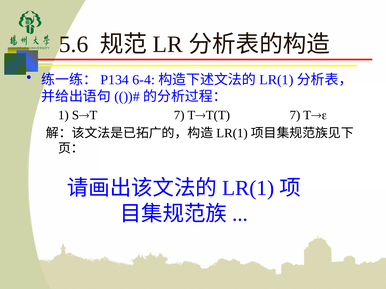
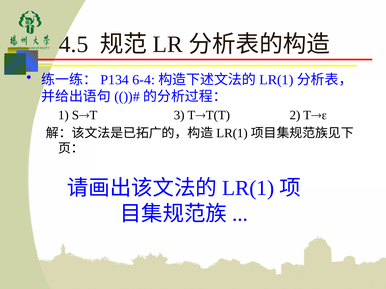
5.6: 5.6 -> 4.5 (74, 45)
7: 7 -> 3 (179, 115)
7: 7 -> 2 (295, 115)
